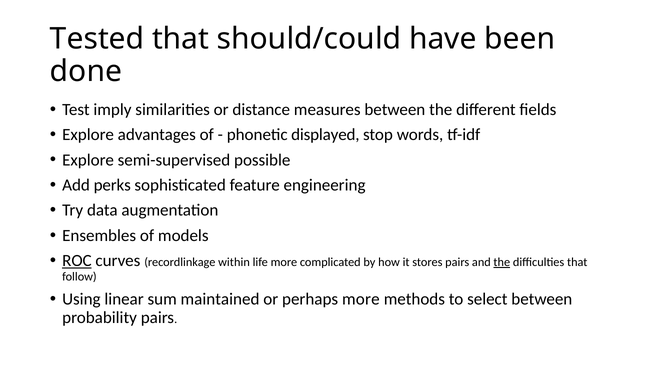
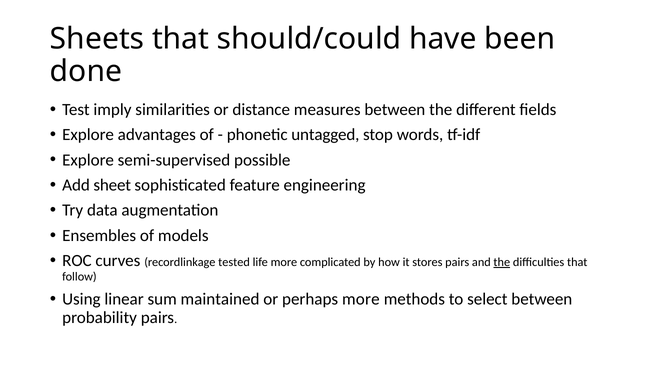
Tested: Tested -> Sheets (97, 39)
displayed: displayed -> untagged (325, 135)
perks: perks -> sheet (112, 185)
ROC underline: present -> none (77, 261)
within: within -> tested (234, 263)
